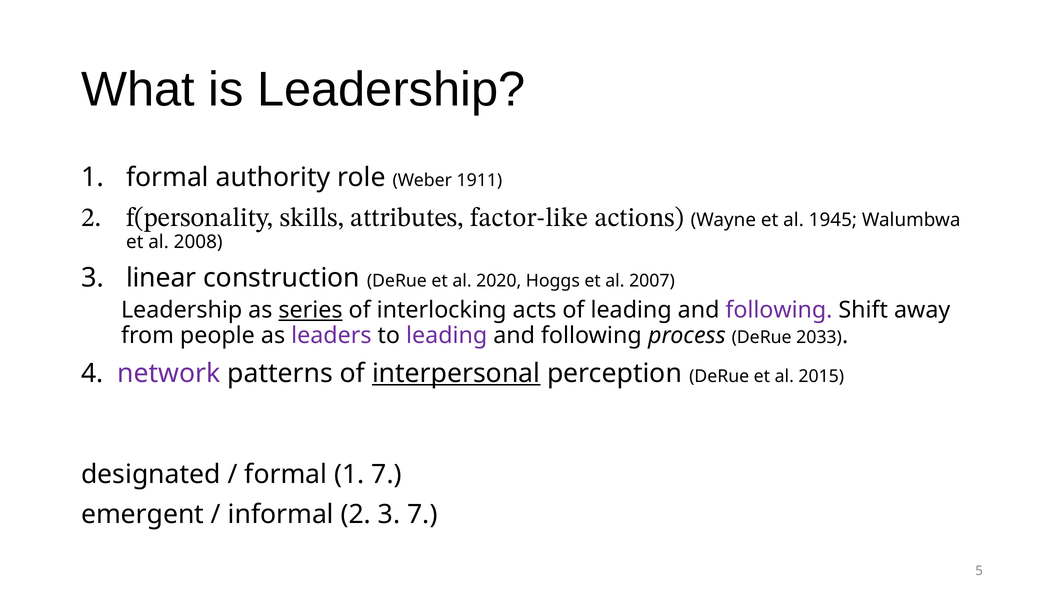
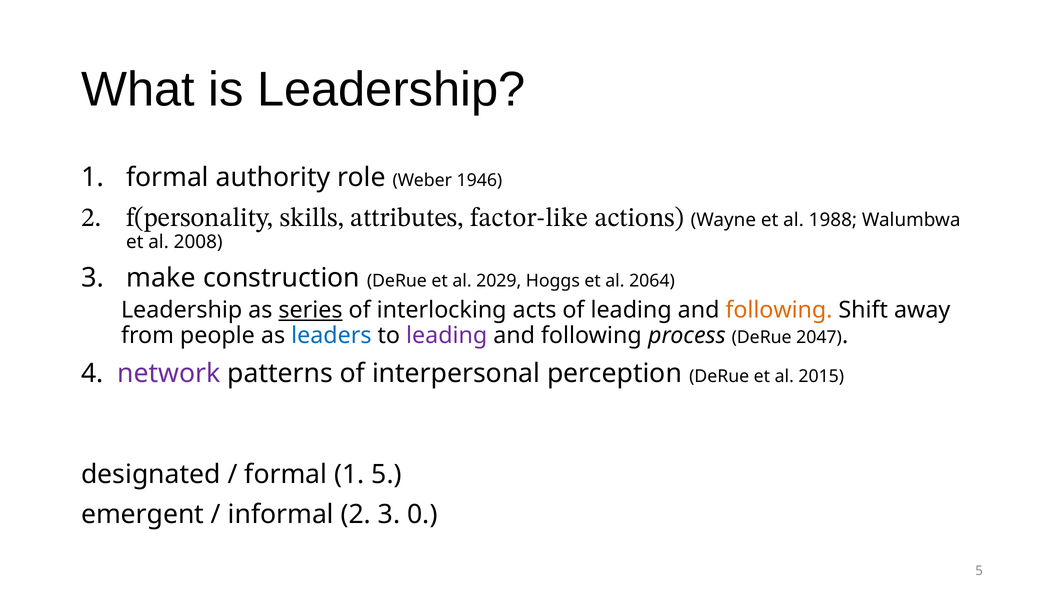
1911: 1911 -> 1946 (479, 180)
1945: 1945 -> 1988 (833, 220)
linear: linear -> make (161, 277)
2020: 2020 -> 2029 (499, 280)
2007: 2007 -> 2064 (652, 280)
following colour: purple -> orange (779, 310)
leaders colour: purple -> blue (331, 335)
2033: 2033 -> 2047 (819, 337)
interpersonal underline: present -> none (456, 373)
1 7: 7 -> 5 (387, 474)
3 7: 7 -> 0 (422, 514)
